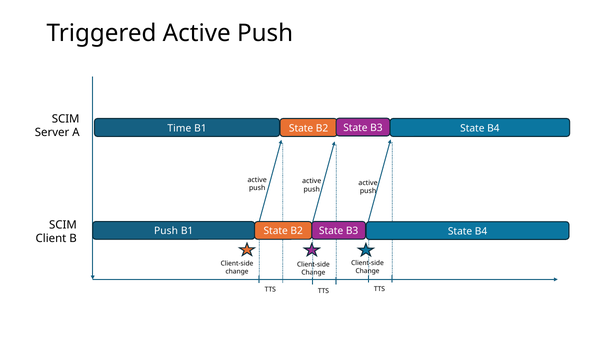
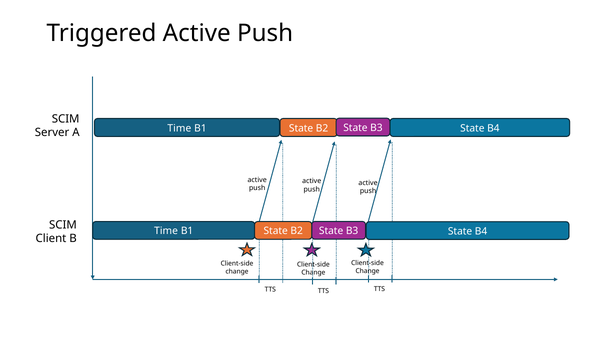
Push: Push -> Time (166, 231)
